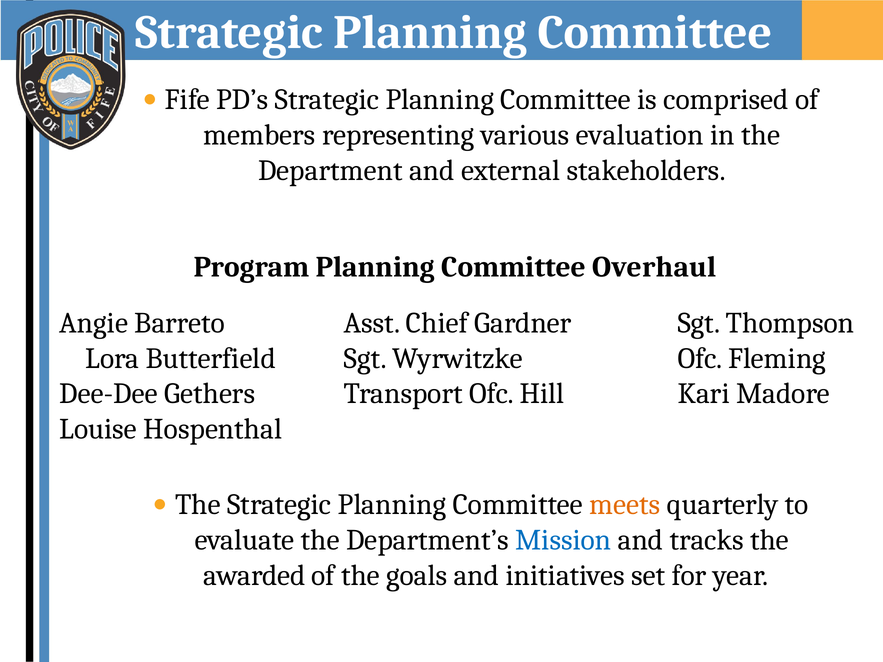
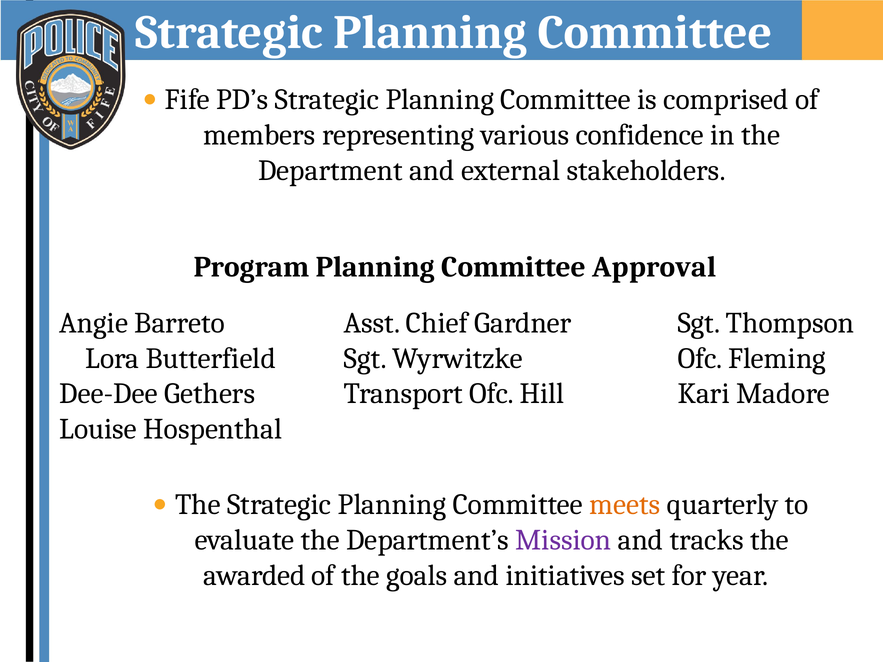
evaluation: evaluation -> confidence (640, 135)
Overhaul: Overhaul -> Approval (654, 267)
Mission colour: blue -> purple (563, 540)
